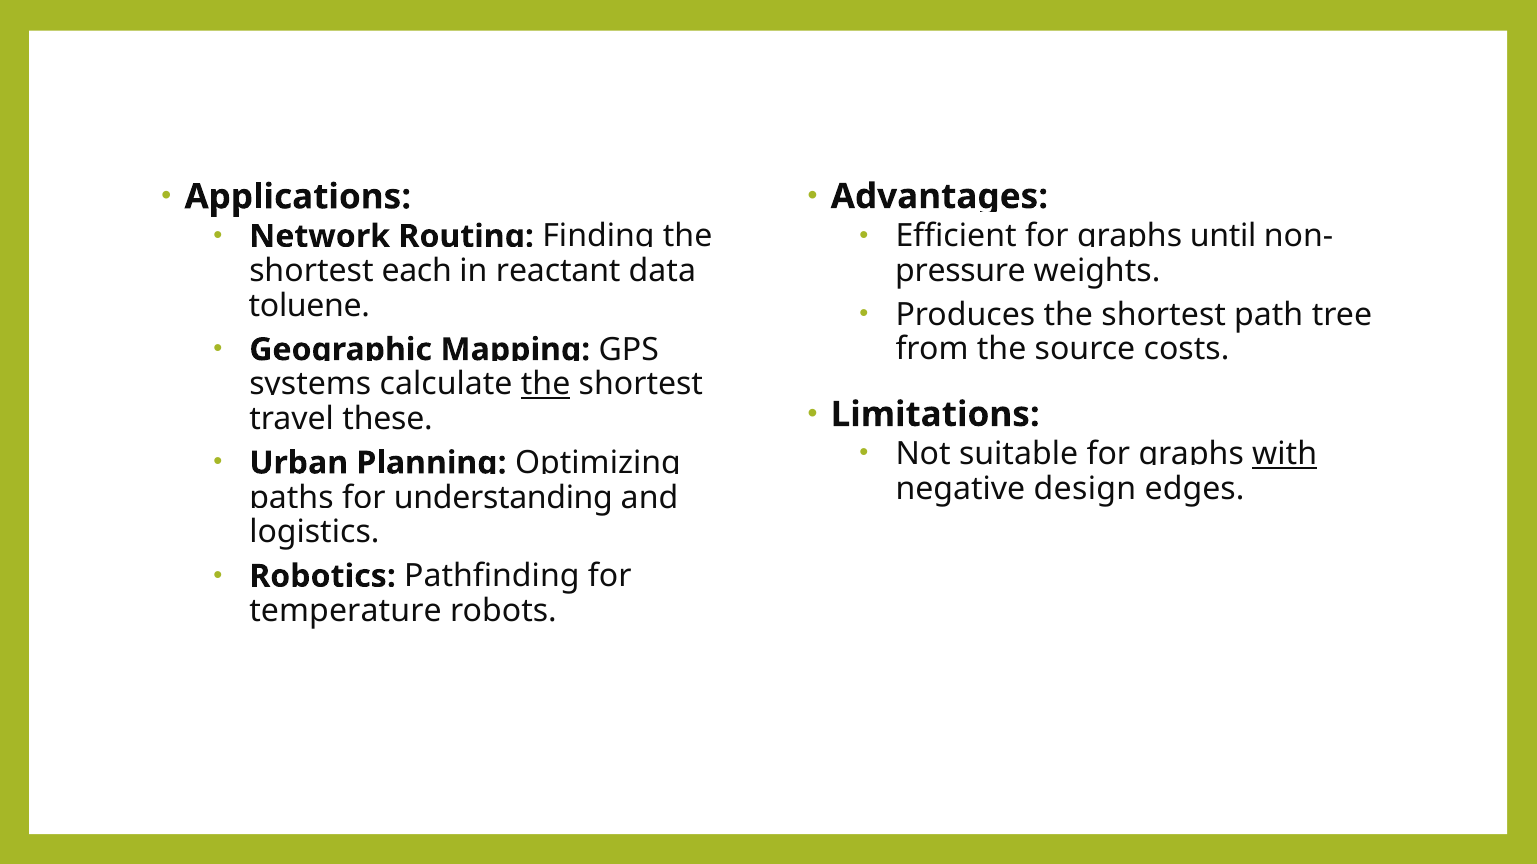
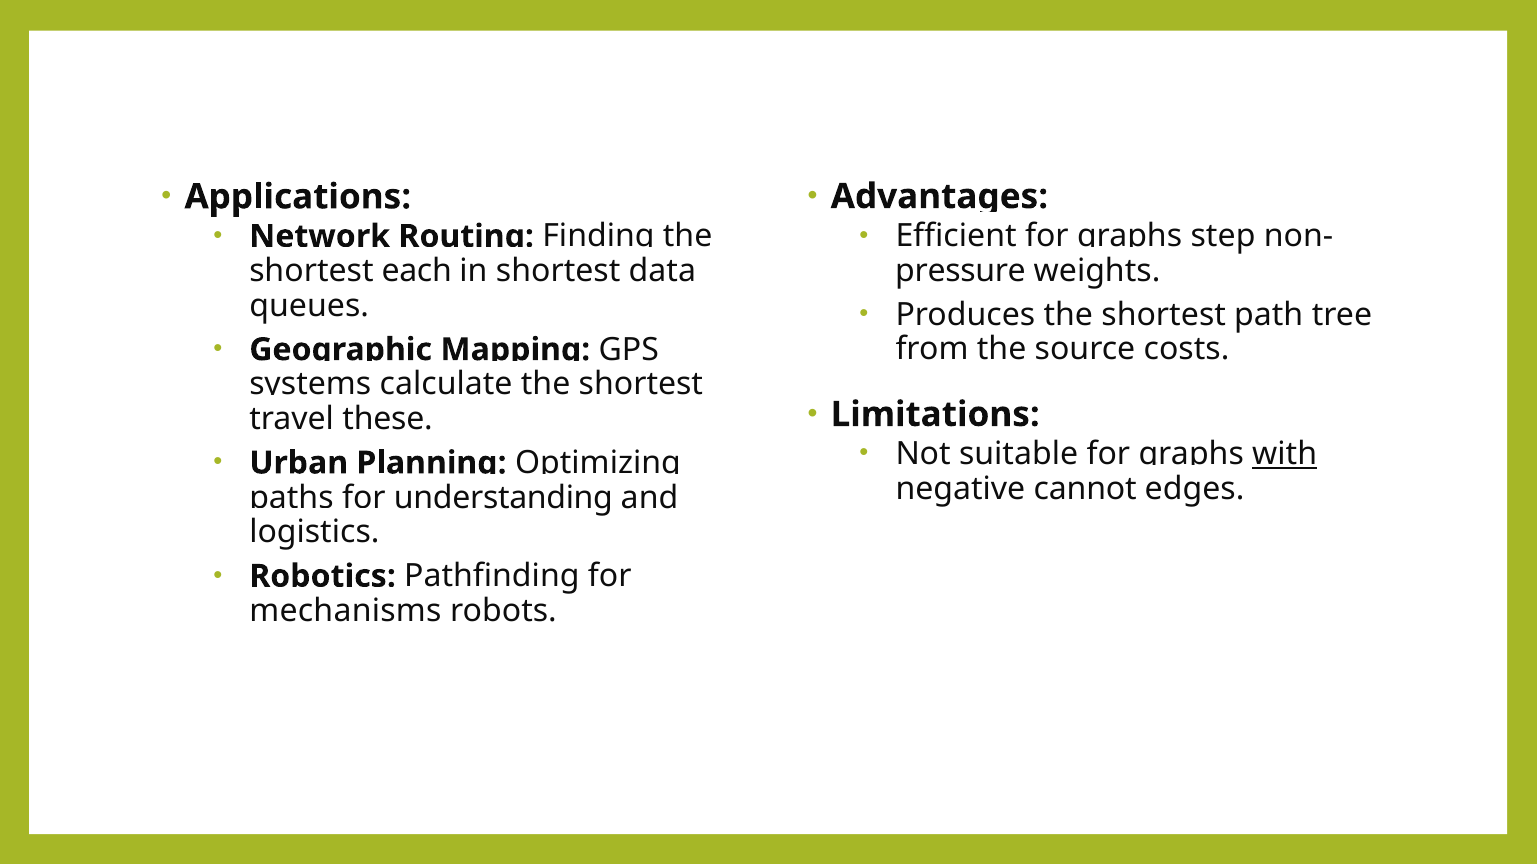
until: until -> step (1223, 236)
in reactant: reactant -> shortest (558, 271)
toluene: toluene -> queues (309, 306)
the underline: present -> none (546, 384)
design: design -> cannot (1085, 489)
temperature: temperature -> mechanisms (345, 611)
